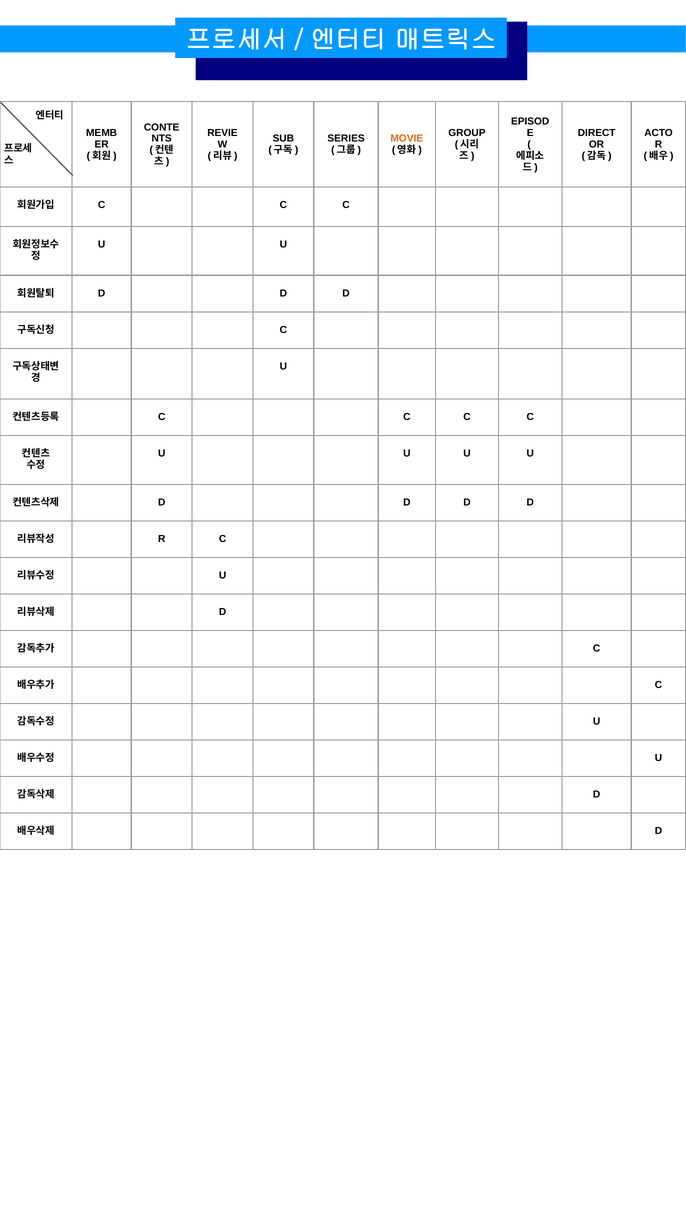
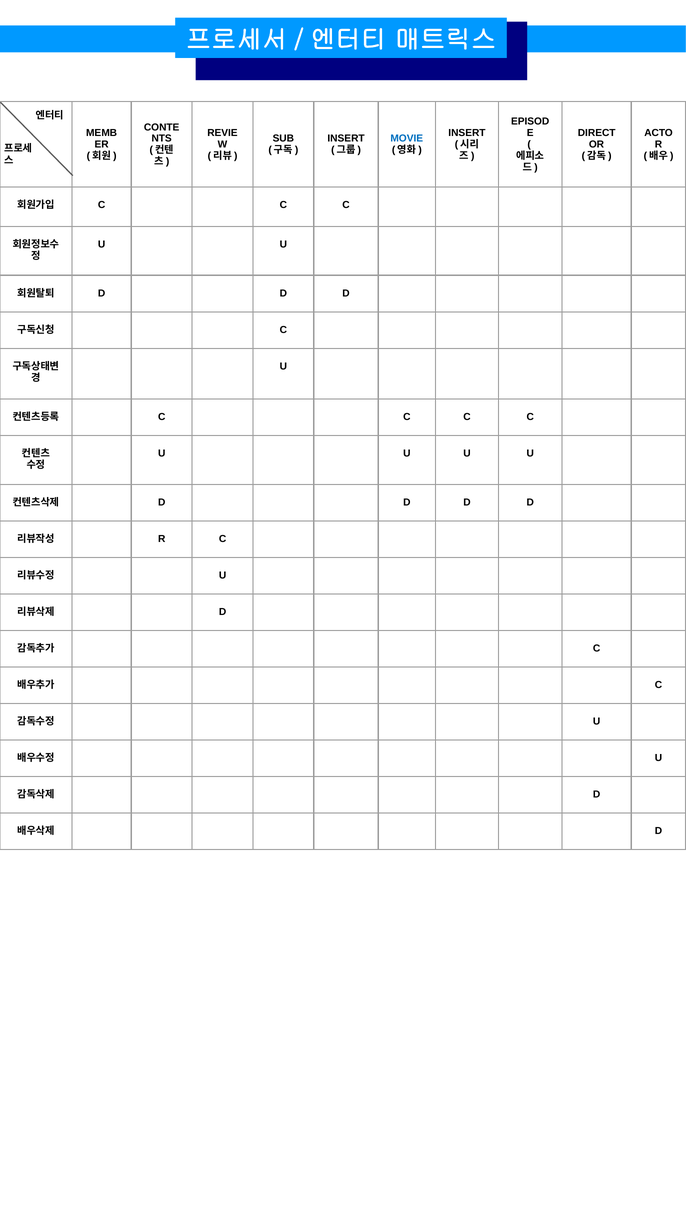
GROUP: GROUP -> INSERT (467, 133)
SERIES: SERIES -> INSERT (346, 139)
MOVIE colour: orange -> blue (407, 139)
